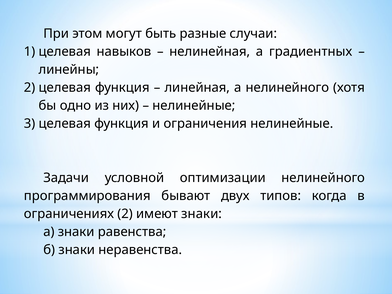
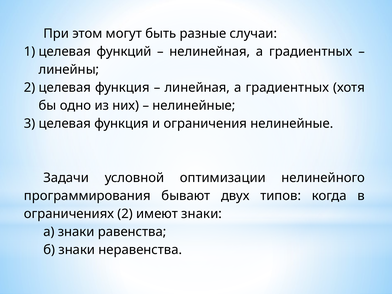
навыков: навыков -> функций (124, 52)
линейная а нелинейного: нелинейного -> градиентных (287, 88)
